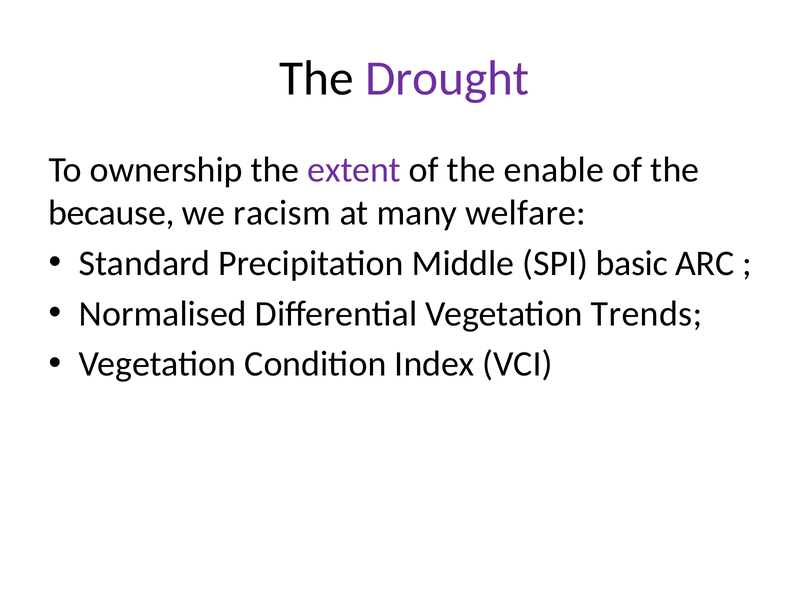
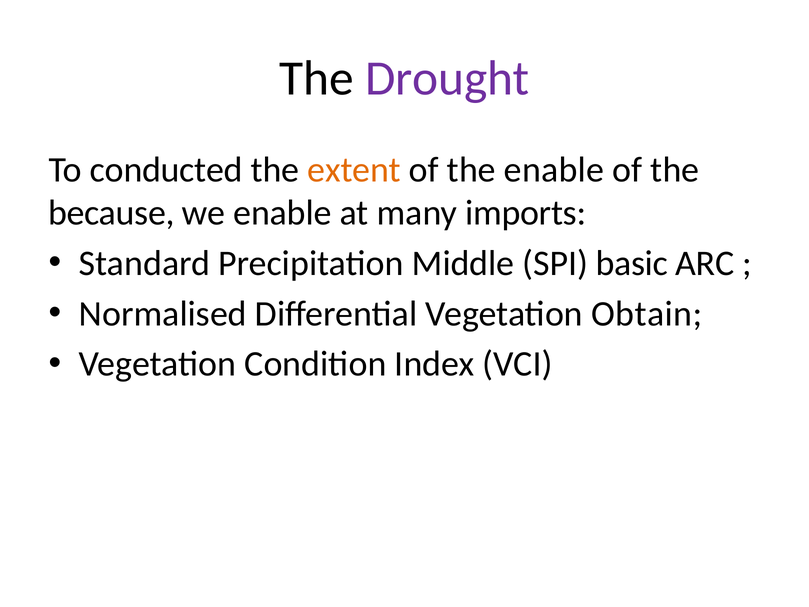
ownership: ownership -> conducted (166, 170)
extent colour: purple -> orange (354, 170)
we racism: racism -> enable (282, 213)
welfare: welfare -> imports (526, 213)
Trends: Trends -> Obtain (647, 314)
